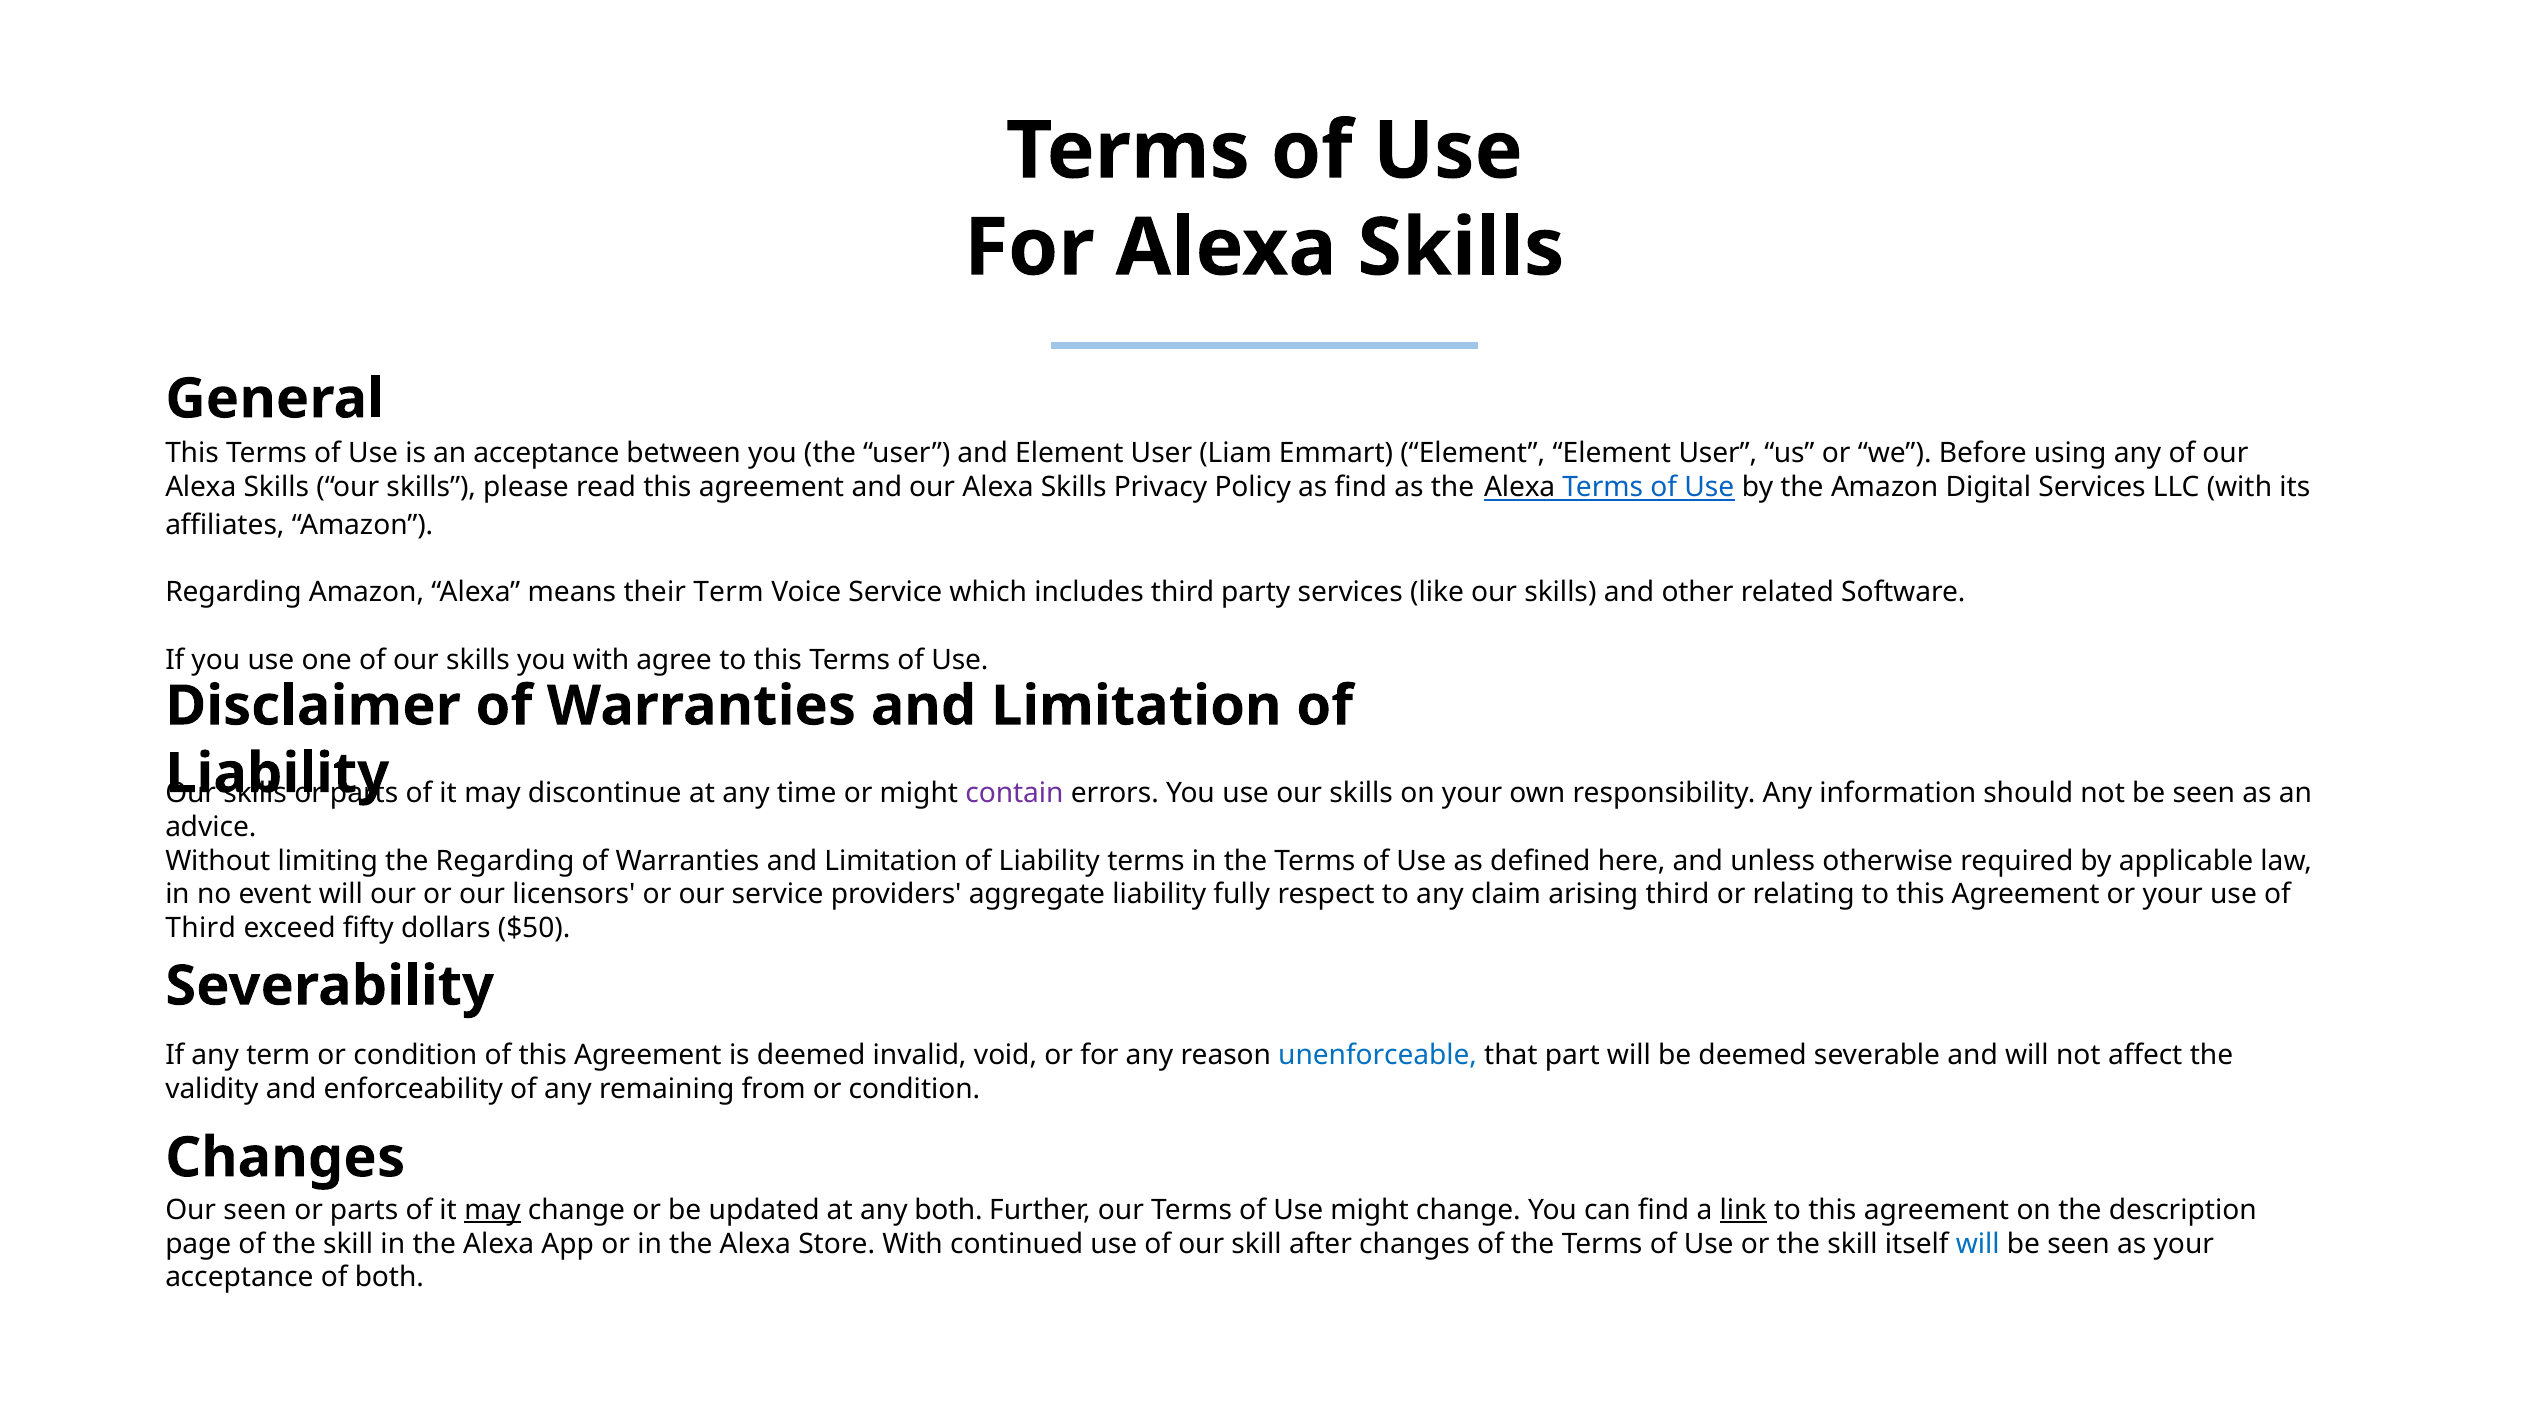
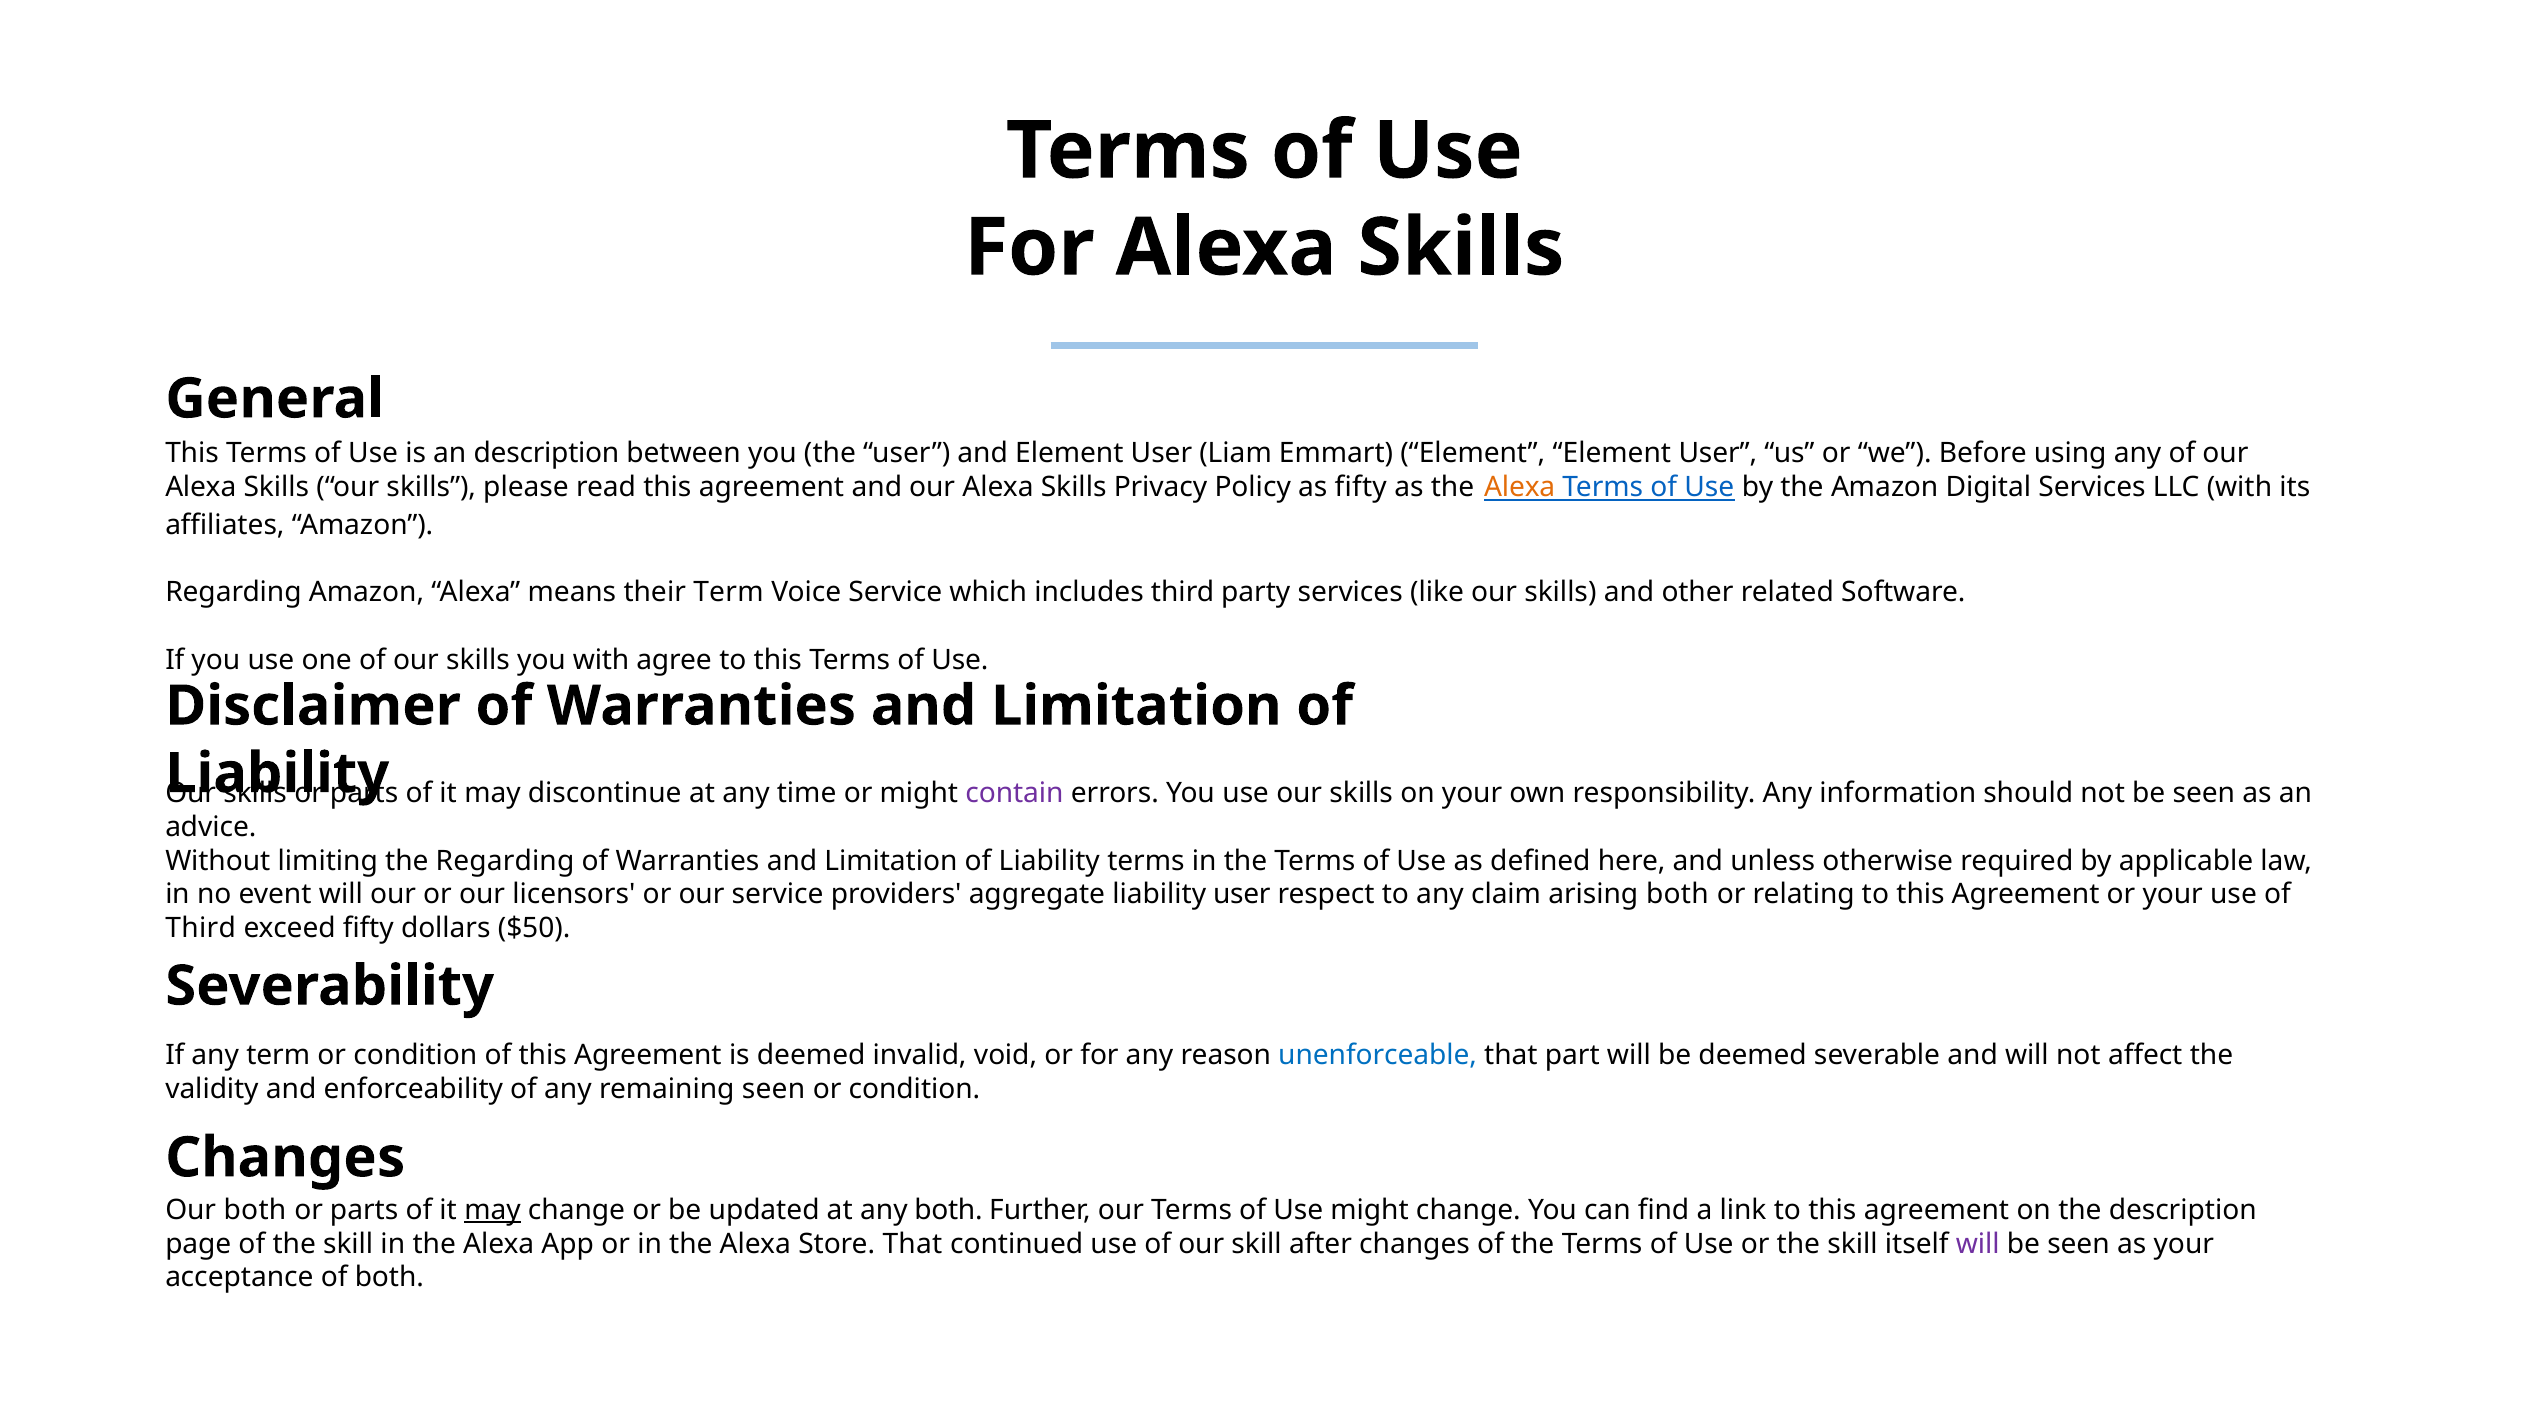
an acceptance: acceptance -> description (546, 453)
as find: find -> fifty (1361, 487)
Alexa colour: black -> orange (1520, 487)
liability fully: fully -> user (1242, 894)
arising third: third -> both (1677, 894)
remaining from: from -> seen (774, 1089)
Our seen: seen -> both (255, 1210)
link underline: present -> none (1743, 1210)
Store With: With -> That (912, 1244)
will colour: blue -> purple (1978, 1244)
